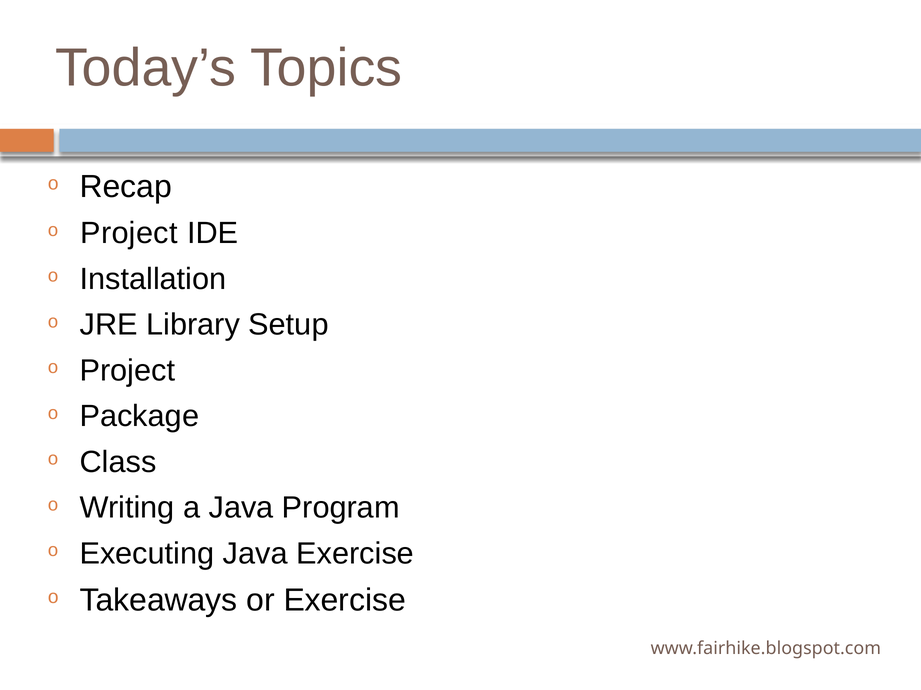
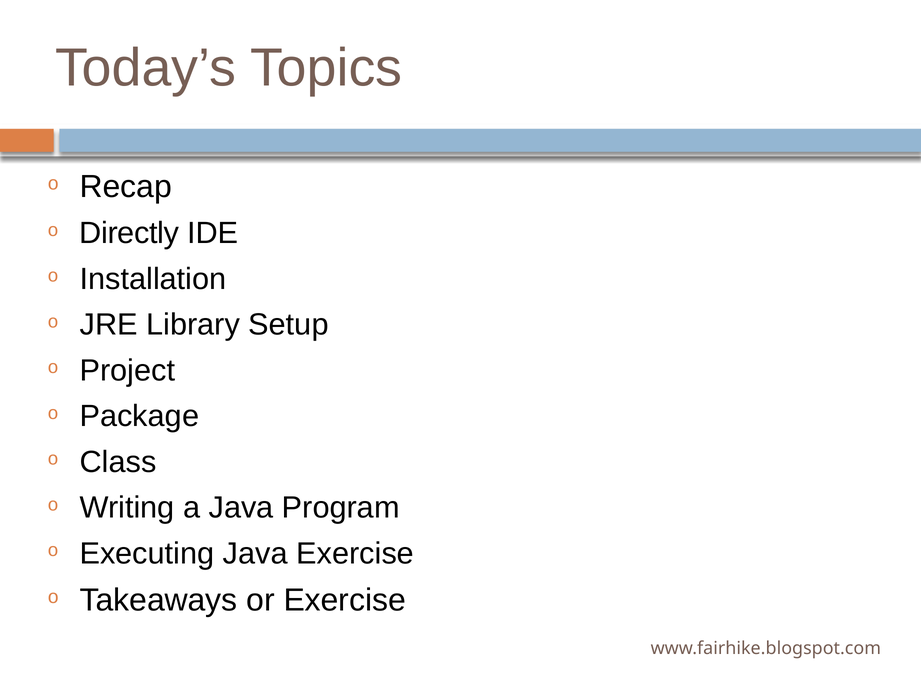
Project: Project -> Directly (129, 234)
